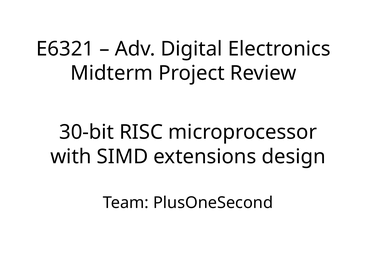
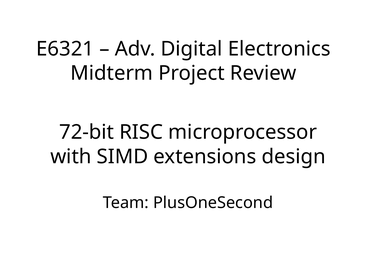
30-bit: 30-bit -> 72-bit (87, 132)
